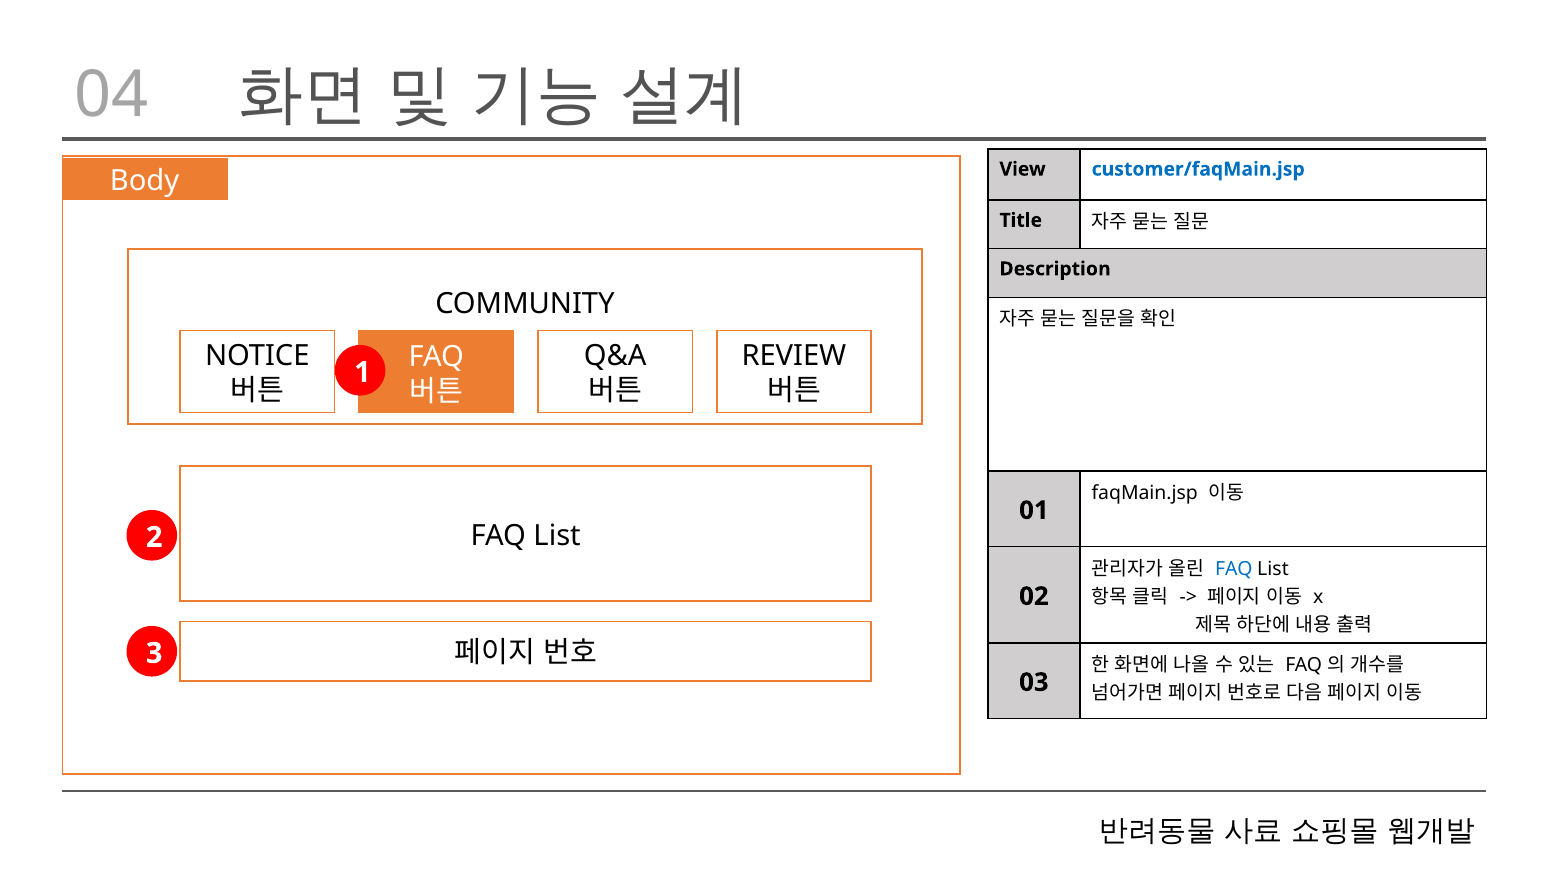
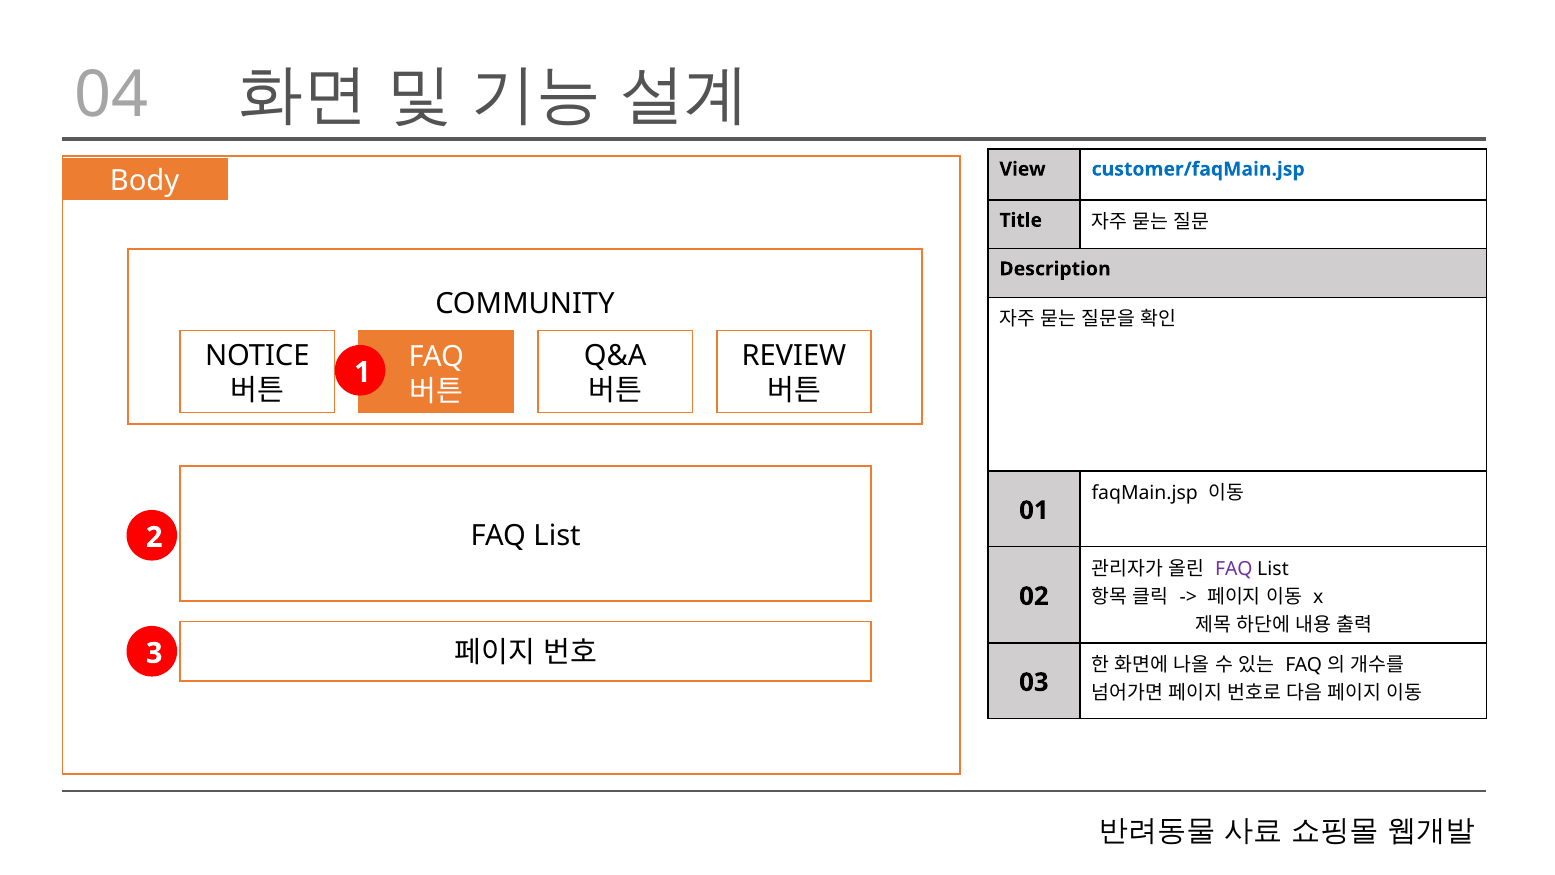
FAQ colour: blue -> purple (1234, 569)
